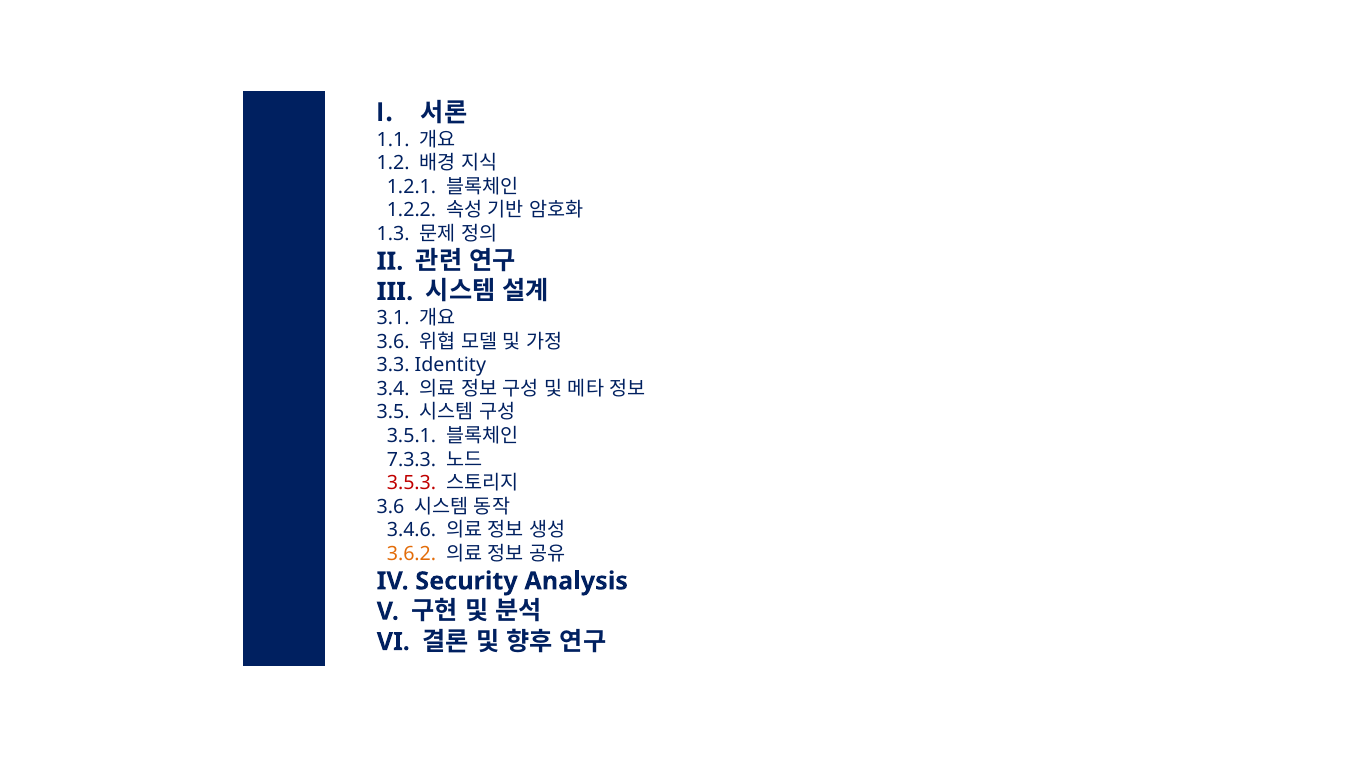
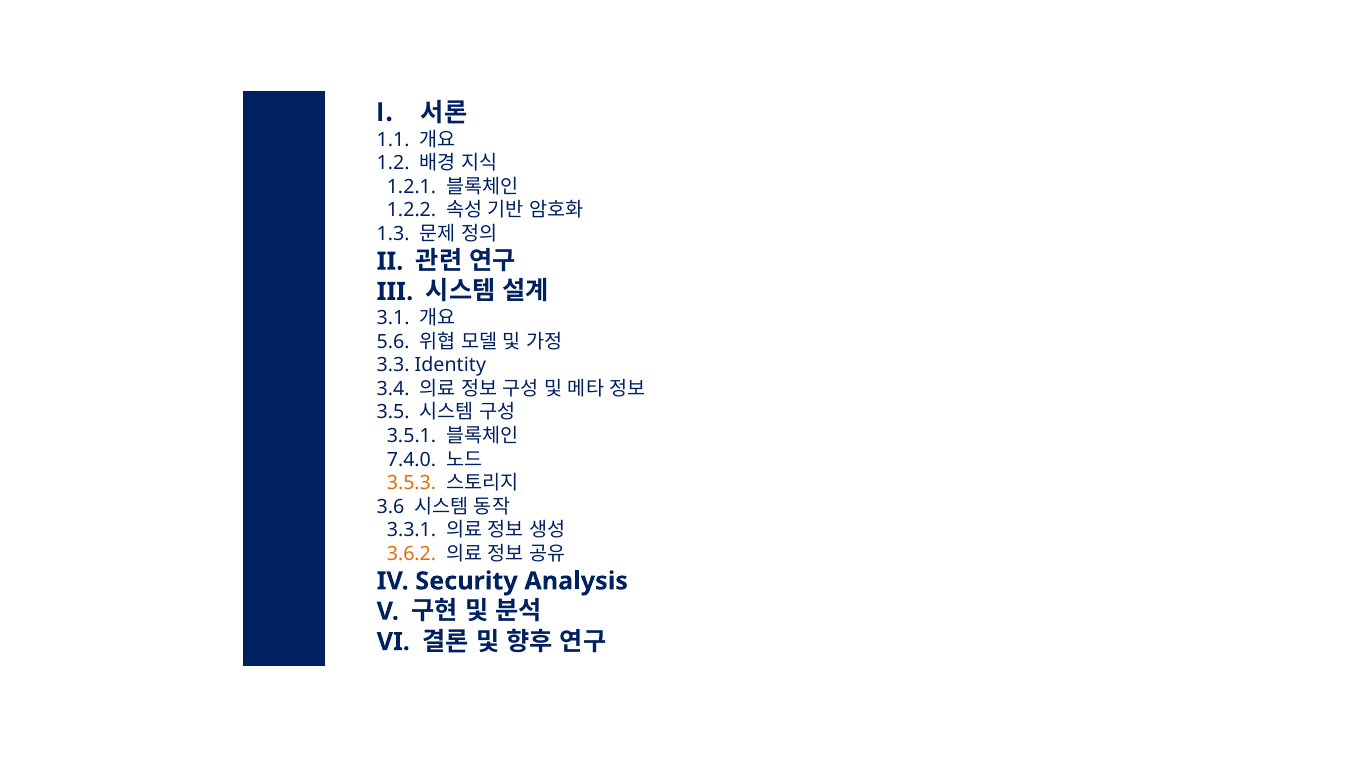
3.6: 3.6 -> 5.6 (393, 342)
7.3.3: 7.3.3 -> 7.4.0 (412, 460)
3.5.3 colour: red -> orange (412, 483)
3.4.6: 3.4.6 -> 3.3.1 (412, 530)
